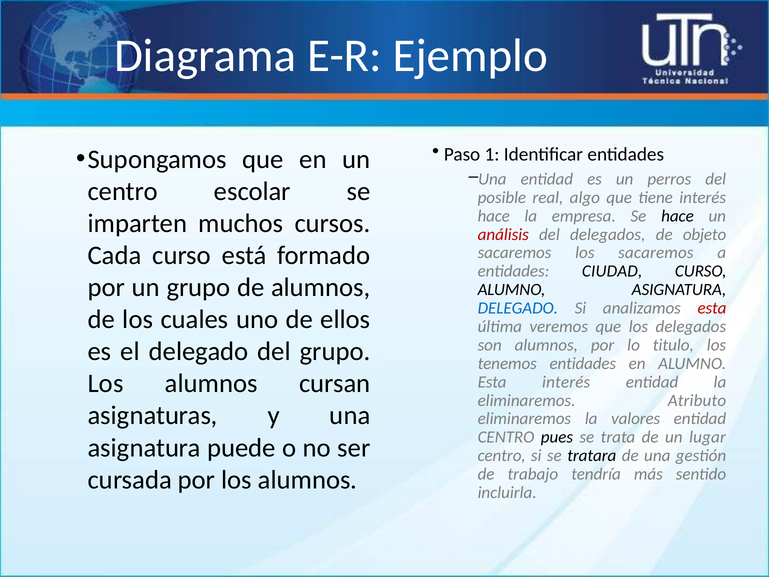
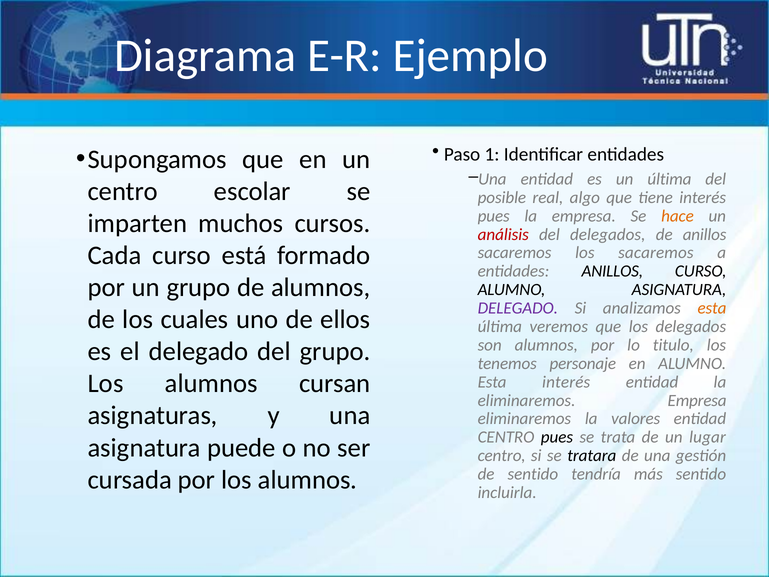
un perros: perros -> última (669, 179)
hace: hace -> pues (494, 216)
hace colour: black -> orange (677, 216)
de objeto: objeto -> anillos (705, 234)
entidades CIUDAD: CIUDAD -> ANILLOS (612, 271)
DELEGADO colour: blue -> purple (518, 308)
esta colour: red -> orange (712, 308)
tenemos entidades: entidades -> personaje (583, 363)
eliminaremos Atributo: Atributo -> Empresa (697, 400)
de trabajo: trabajo -> sentido (533, 474)
